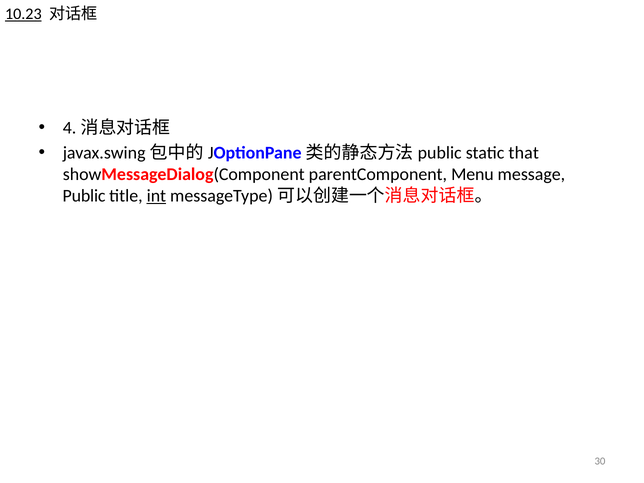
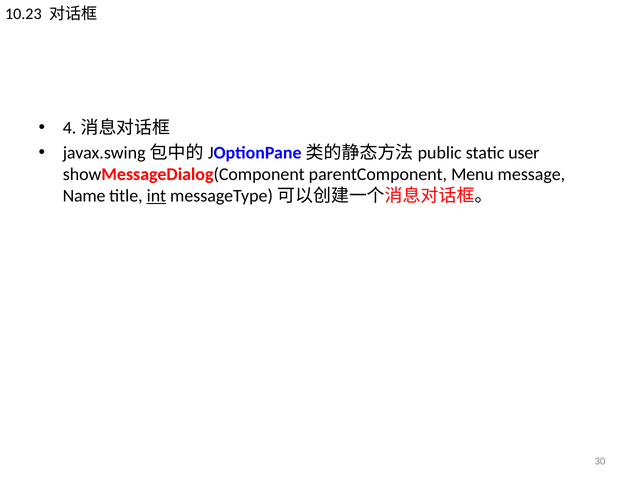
10.23 underline: present -> none (23, 14)
that: that -> user (524, 153)
Public: Public -> Name (84, 196)
